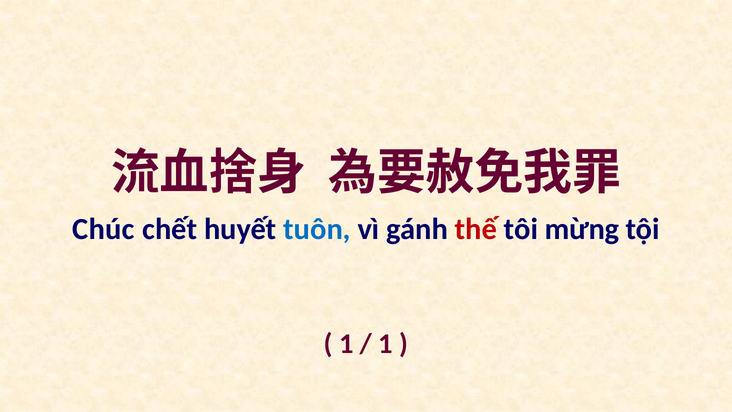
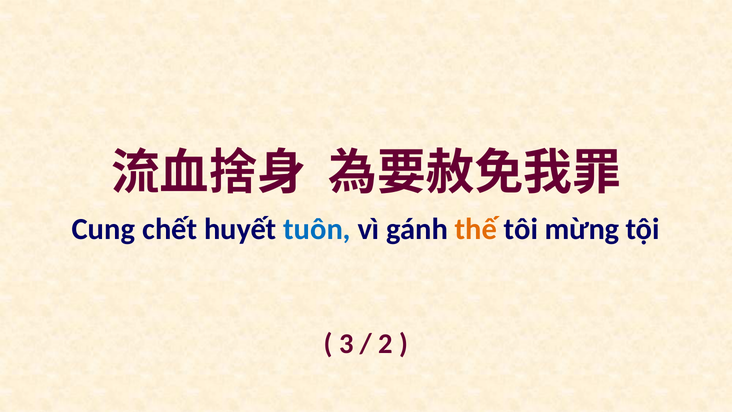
Chúc: Chúc -> Cung (104, 229)
thế colour: red -> orange (476, 229)
1: 1 -> 3 (346, 344)
1: 1 -> 2 (386, 344)
